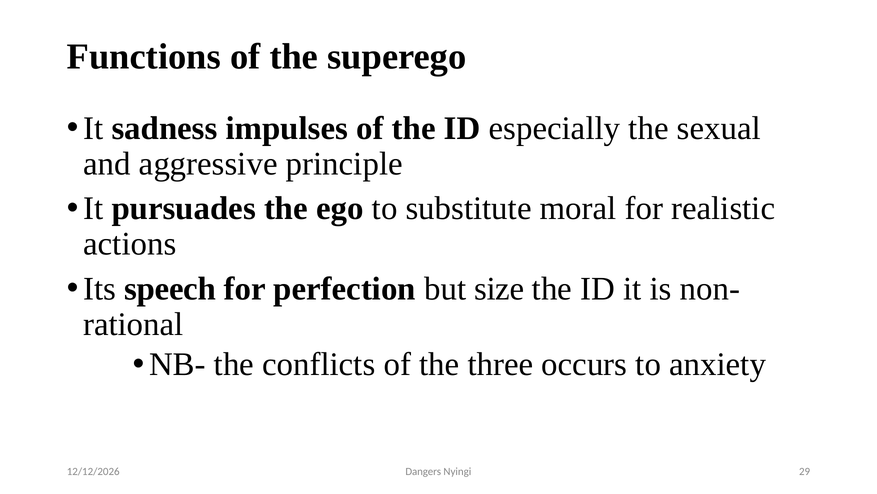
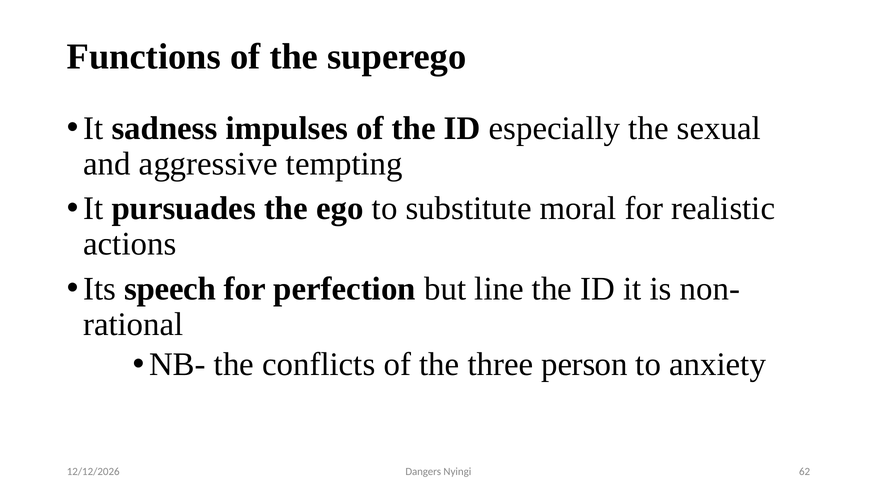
principle: principle -> tempting (344, 164)
size: size -> line (499, 288)
occurs: occurs -> person (585, 364)
29: 29 -> 62 (805, 471)
